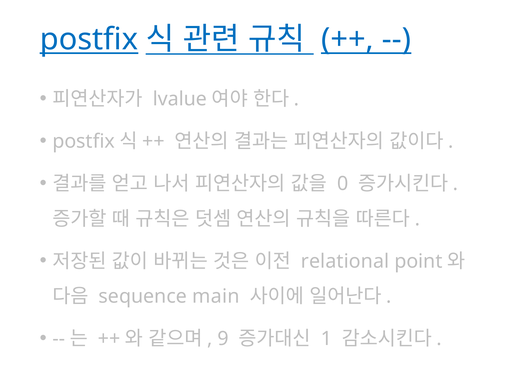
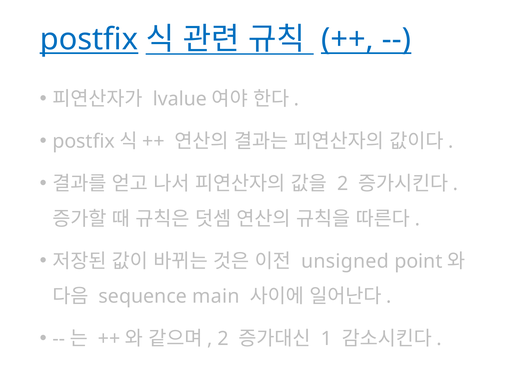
0: 0 -> 2 (343, 183)
relational: relational -> unsigned (345, 261)
9: 9 -> 2 (223, 339)
